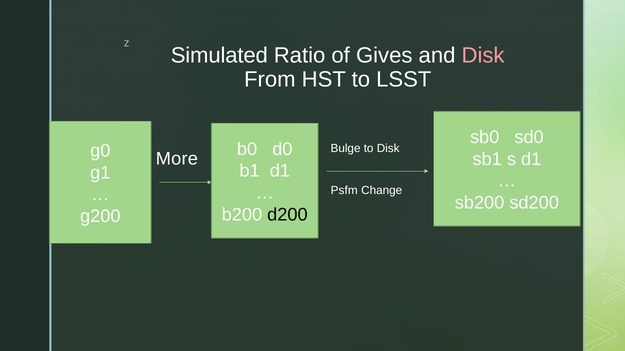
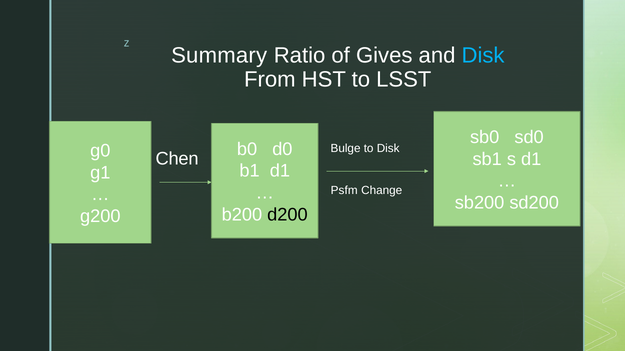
Simulated: Simulated -> Summary (219, 56)
Disk colour: pink -> light blue (483, 56)
More: More -> Chen (177, 159)
